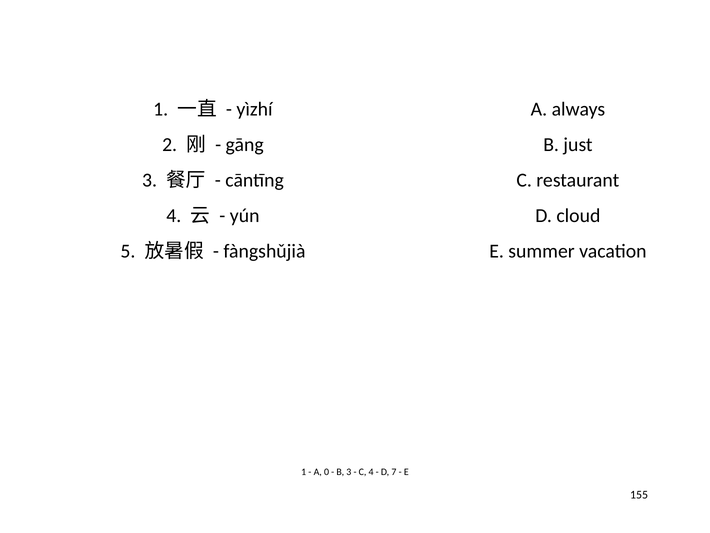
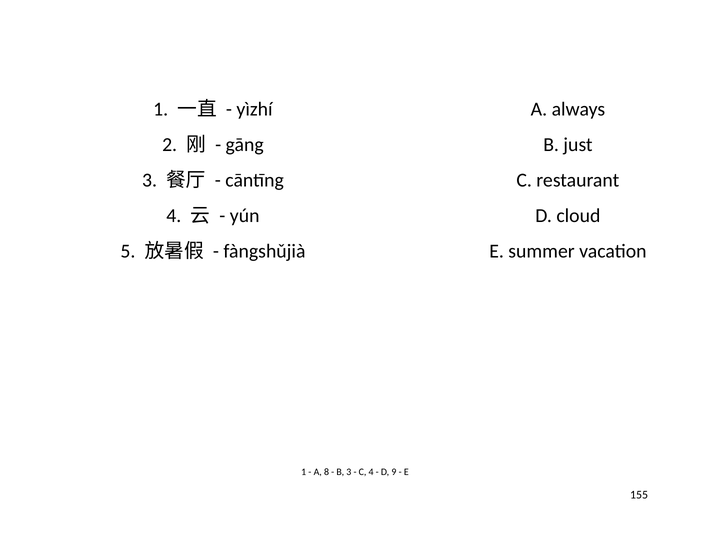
0: 0 -> 8 (327, 472)
7: 7 -> 9 (394, 472)
